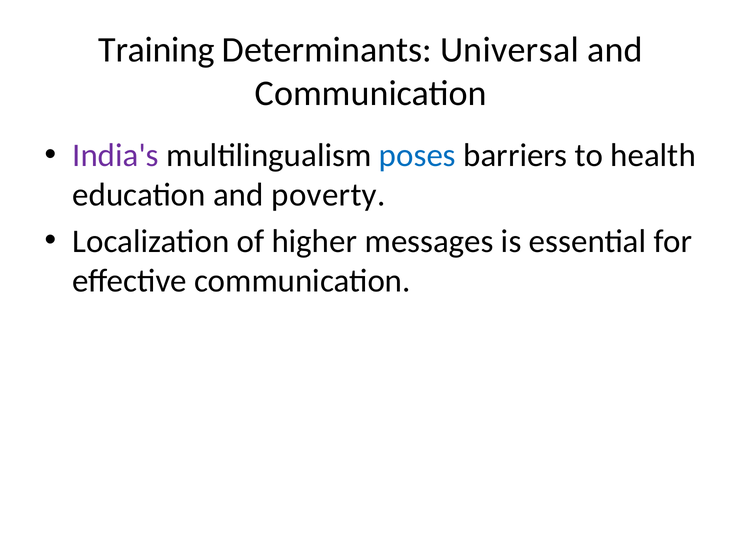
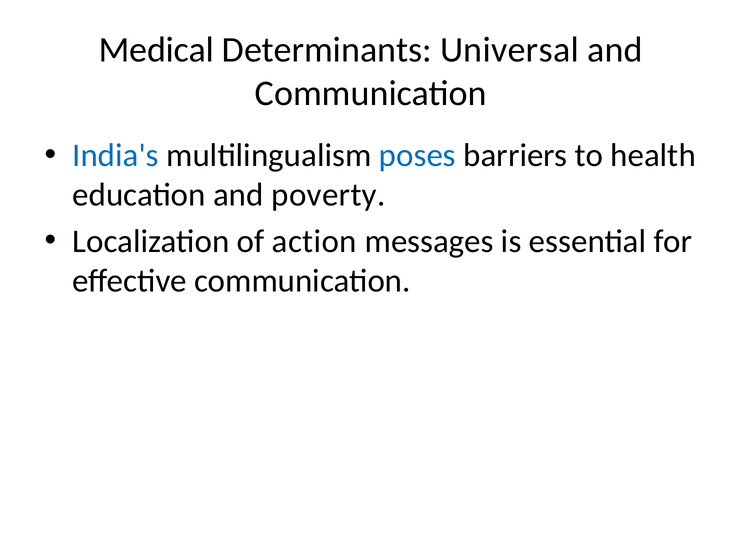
Training: Training -> Medical (156, 50)
India's colour: purple -> blue (116, 156)
higher: higher -> action (314, 241)
